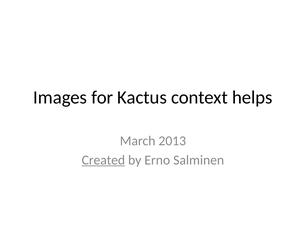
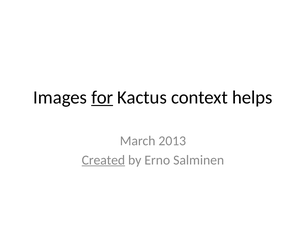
for underline: none -> present (102, 97)
